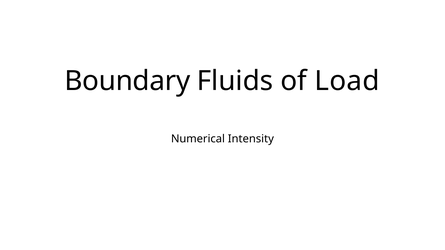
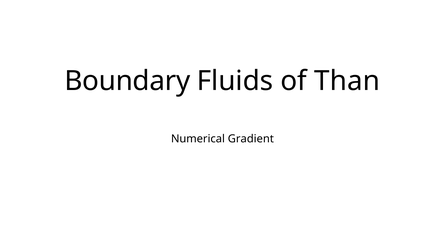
Load: Load -> Than (347, 81)
Intensity: Intensity -> Gradient (251, 139)
